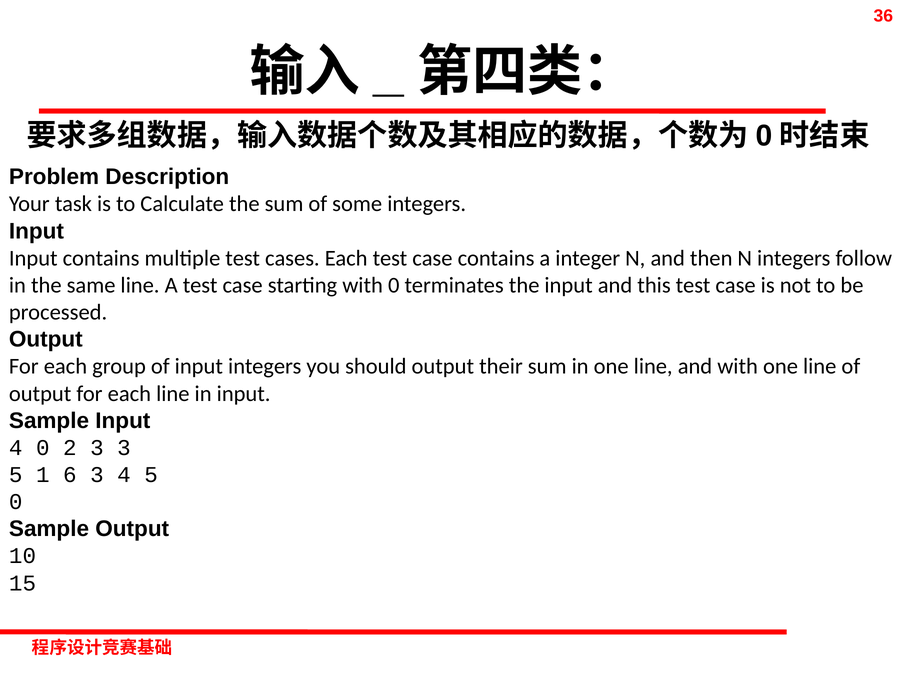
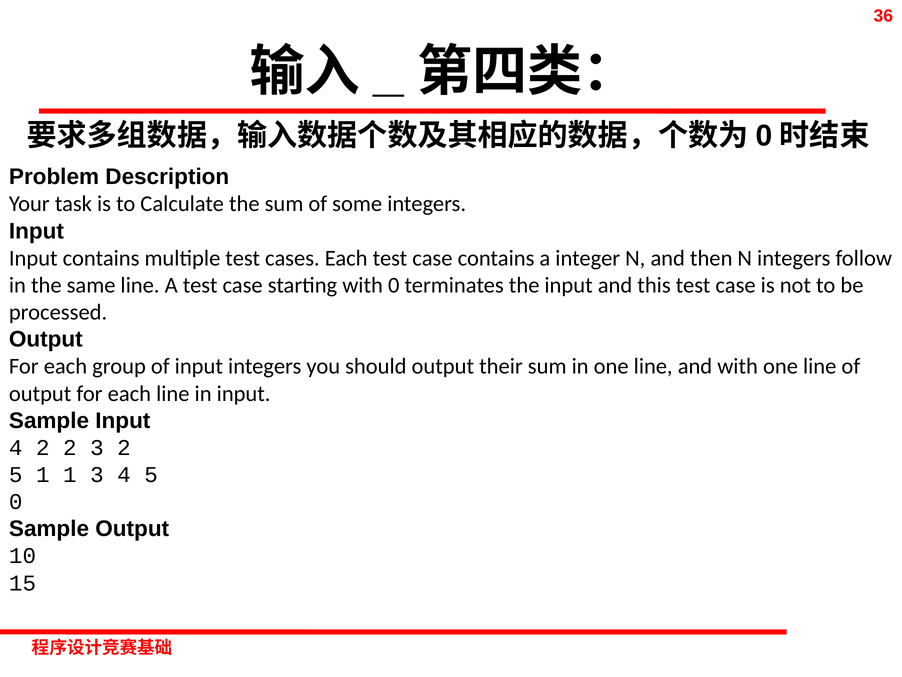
4 0: 0 -> 2 (43, 447)
3 3: 3 -> 2 (124, 447)
1 6: 6 -> 1 (70, 474)
